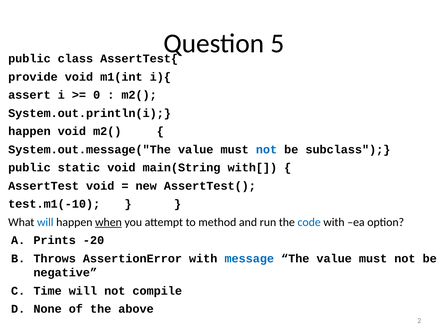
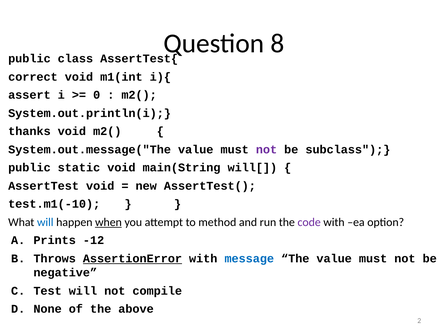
5: 5 -> 8 (277, 43)
provide: provide -> correct (33, 77)
happen: happen -> thanks (29, 131)
not colour: blue -> purple (267, 150)
with[: with[ -> will[ (252, 168)
code colour: blue -> purple (309, 222)
-20: -20 -> -12 (94, 240)
AssertionError underline: none -> present (132, 259)
Time: Time -> Test (48, 291)
